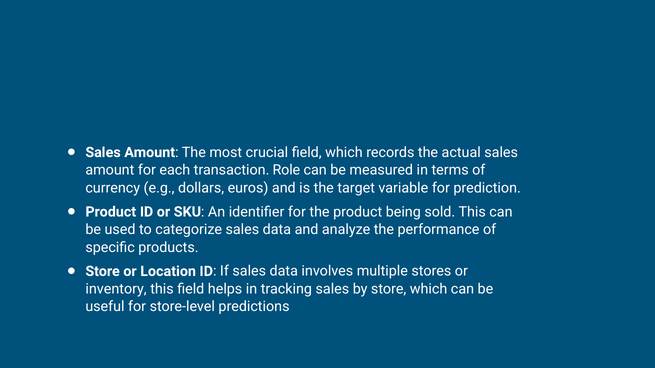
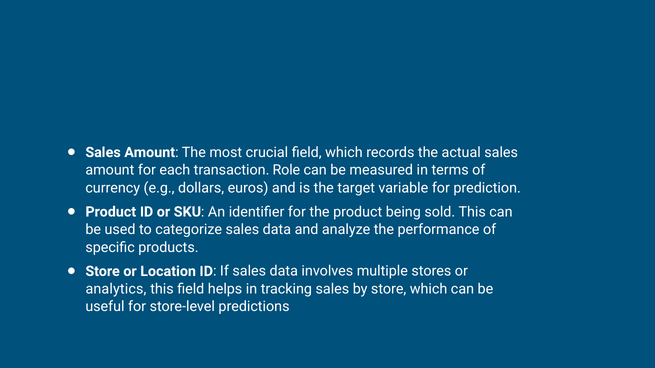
inventory: inventory -> analytics (116, 289)
